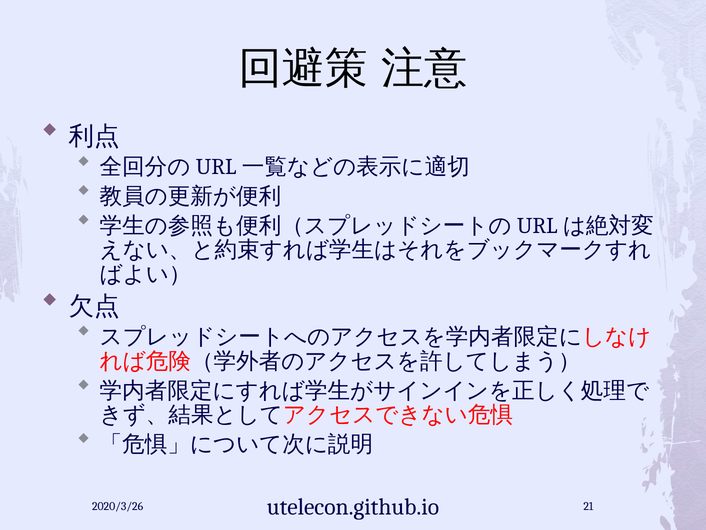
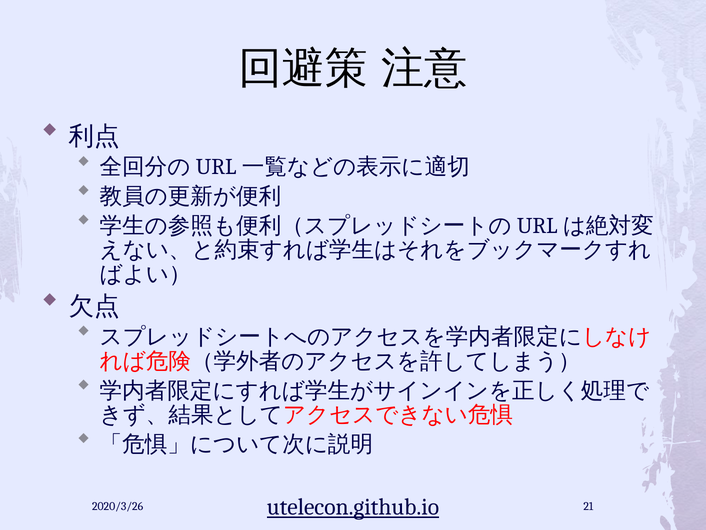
utelecon.github.io underline: none -> present (353, 506)
